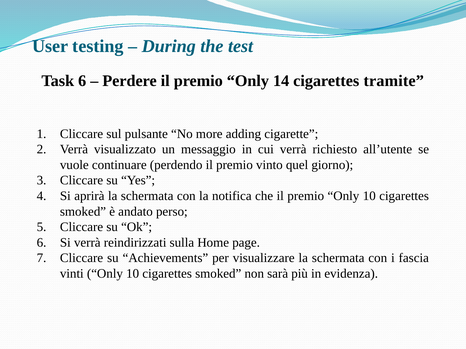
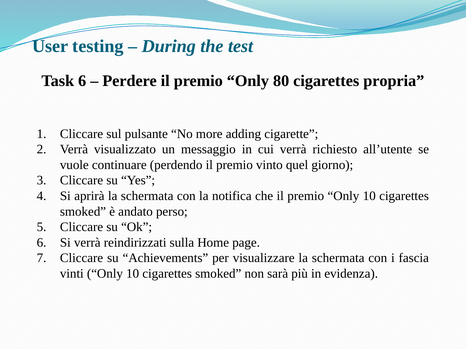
14: 14 -> 80 (281, 81)
tramite: tramite -> propria (394, 81)
